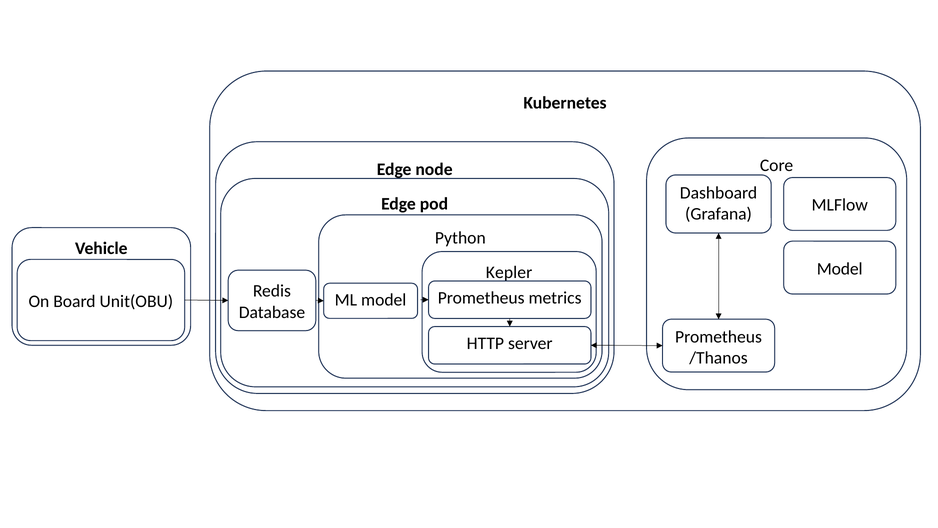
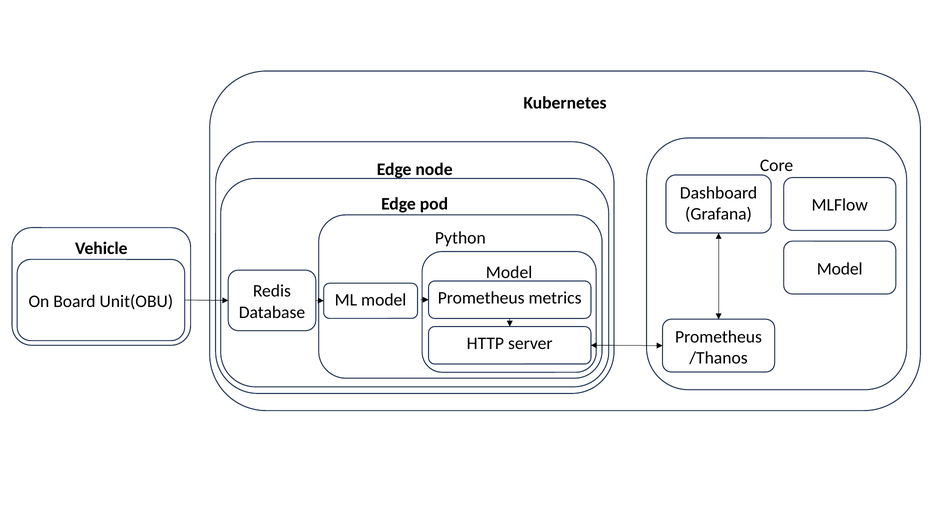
Kepler: Kepler -> Model (509, 272)
